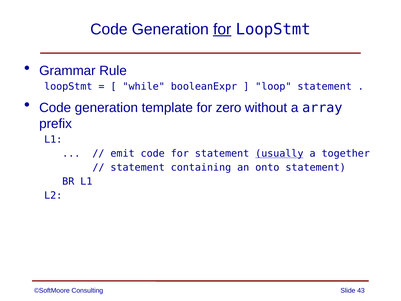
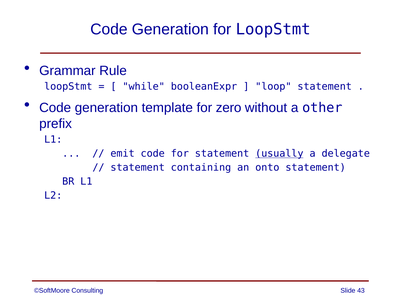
for underline: present -> none (222, 29)
array: array -> other (322, 108)
together: together -> delegate (346, 153)
